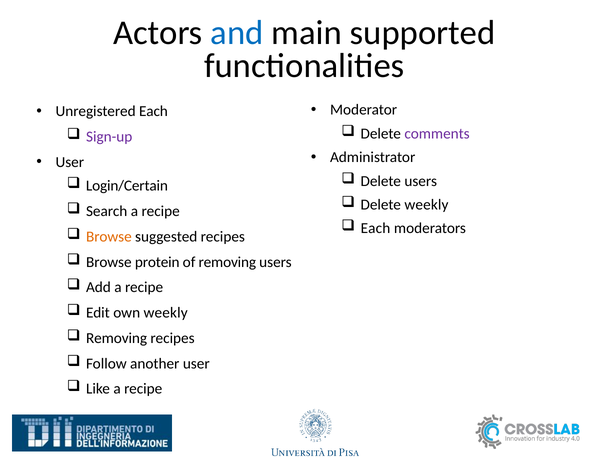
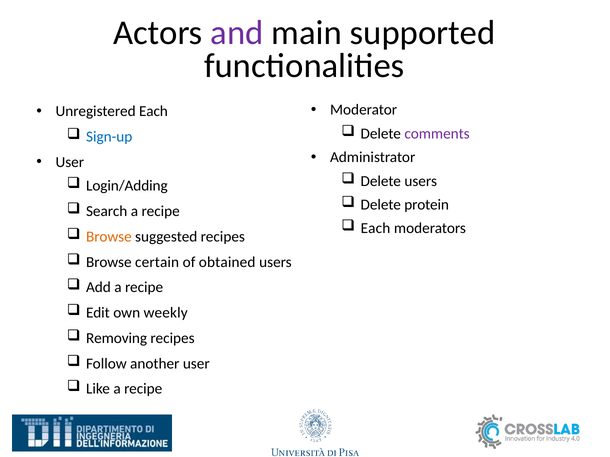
and colour: blue -> purple (237, 33)
Sign-up colour: purple -> blue (109, 137)
Login/Certain: Login/Certain -> Login/Adding (127, 186)
Delete weekly: weekly -> protein (427, 205)
protein: protein -> certain (157, 262)
of removing: removing -> obtained (227, 262)
